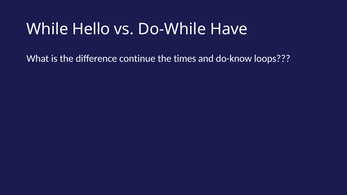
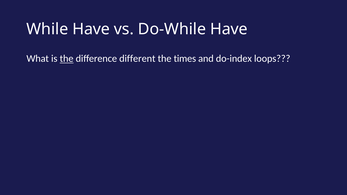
While Hello: Hello -> Have (91, 29)
the underline: none -> present (67, 59)
continue: continue -> different (137, 59)
do-know: do-know -> do-index (234, 59)
